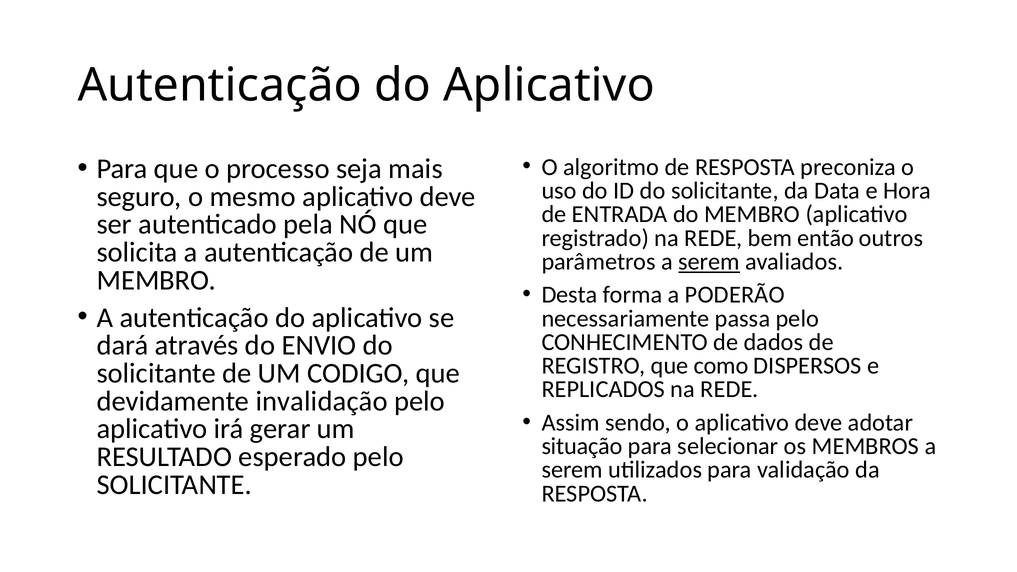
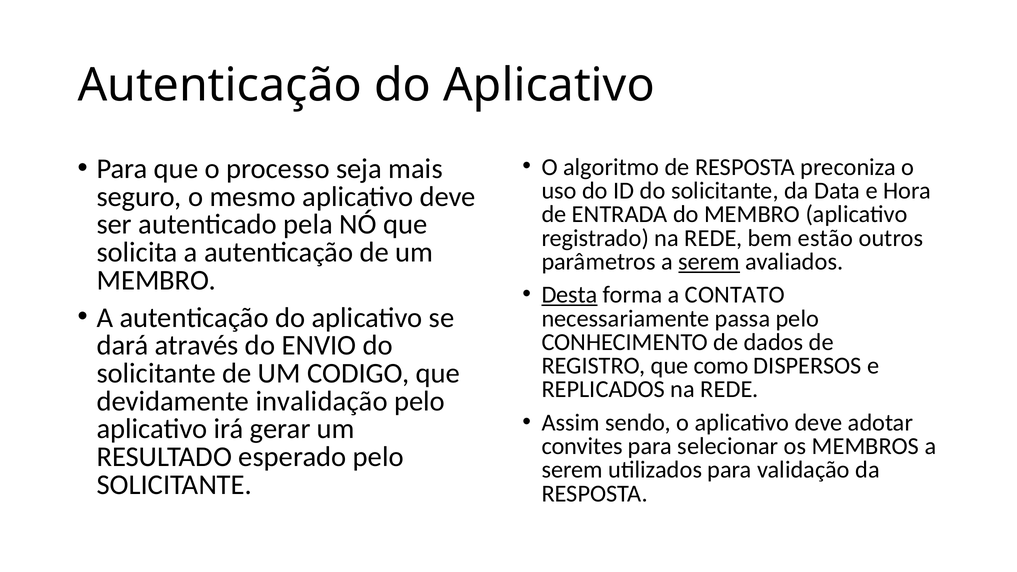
então: então -> estão (825, 238)
Desta underline: none -> present (570, 295)
PODERÃO: PODERÃO -> CONTATO (735, 295)
situação: situação -> convites (582, 446)
